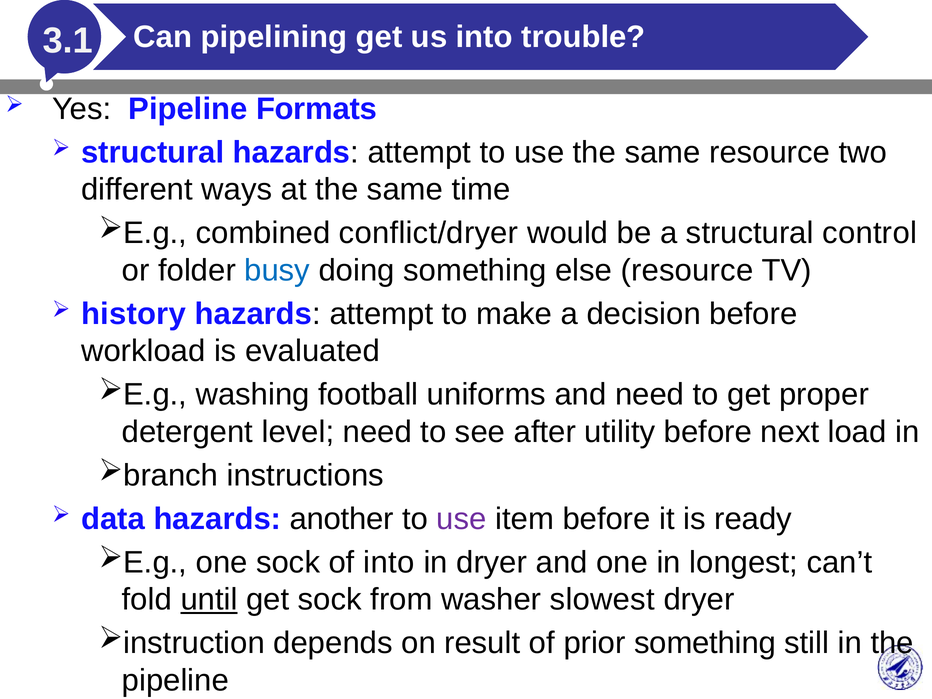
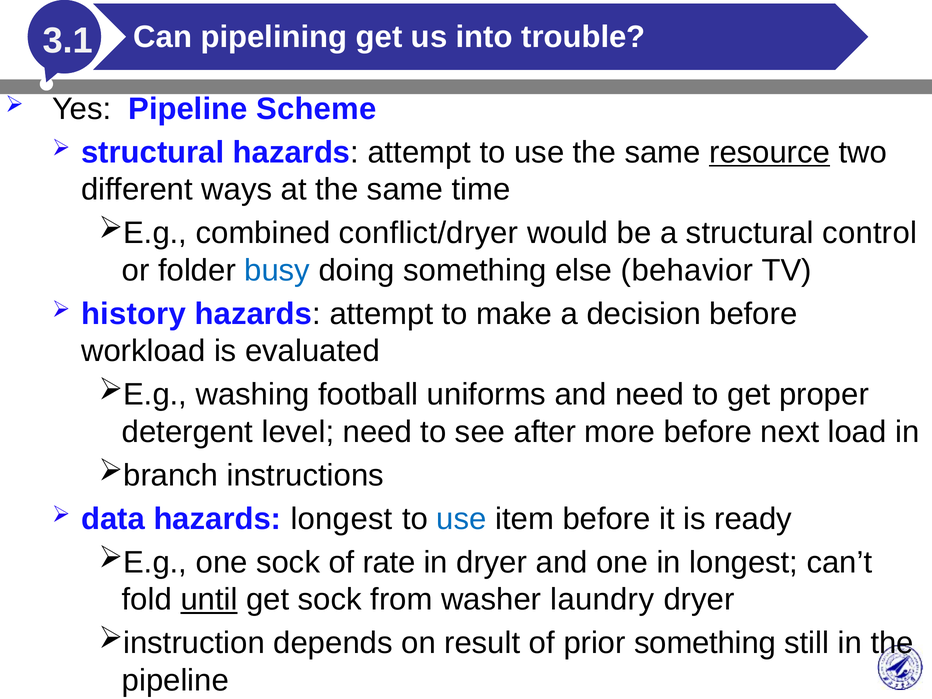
Formats: Formats -> Scheme (316, 109)
resource underline: none -> present (770, 152)
else resource: resource -> behavior (687, 270)
utility: utility -> more (620, 432)
hazards another: another -> longest (342, 519)
use colour: purple -> blue (462, 519)
of into: into -> rate (389, 562)
slowest: slowest -> laundry (602, 600)
